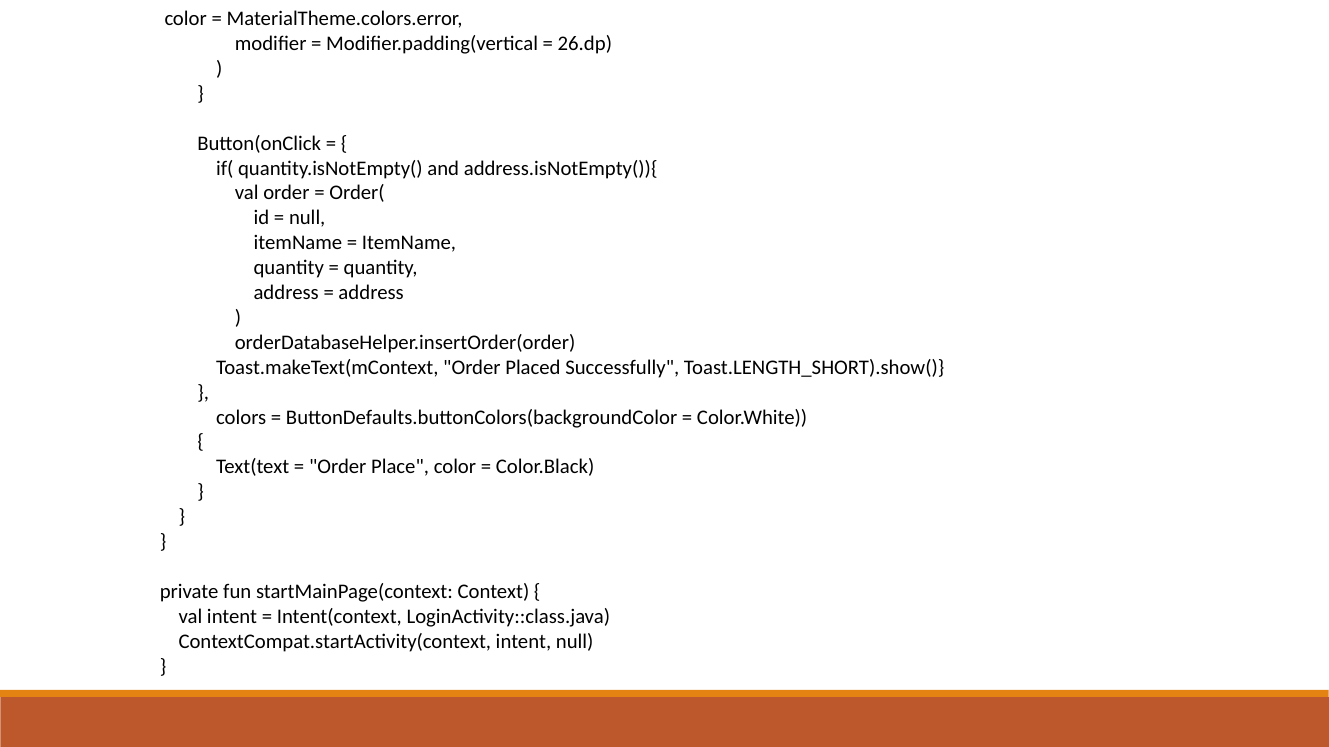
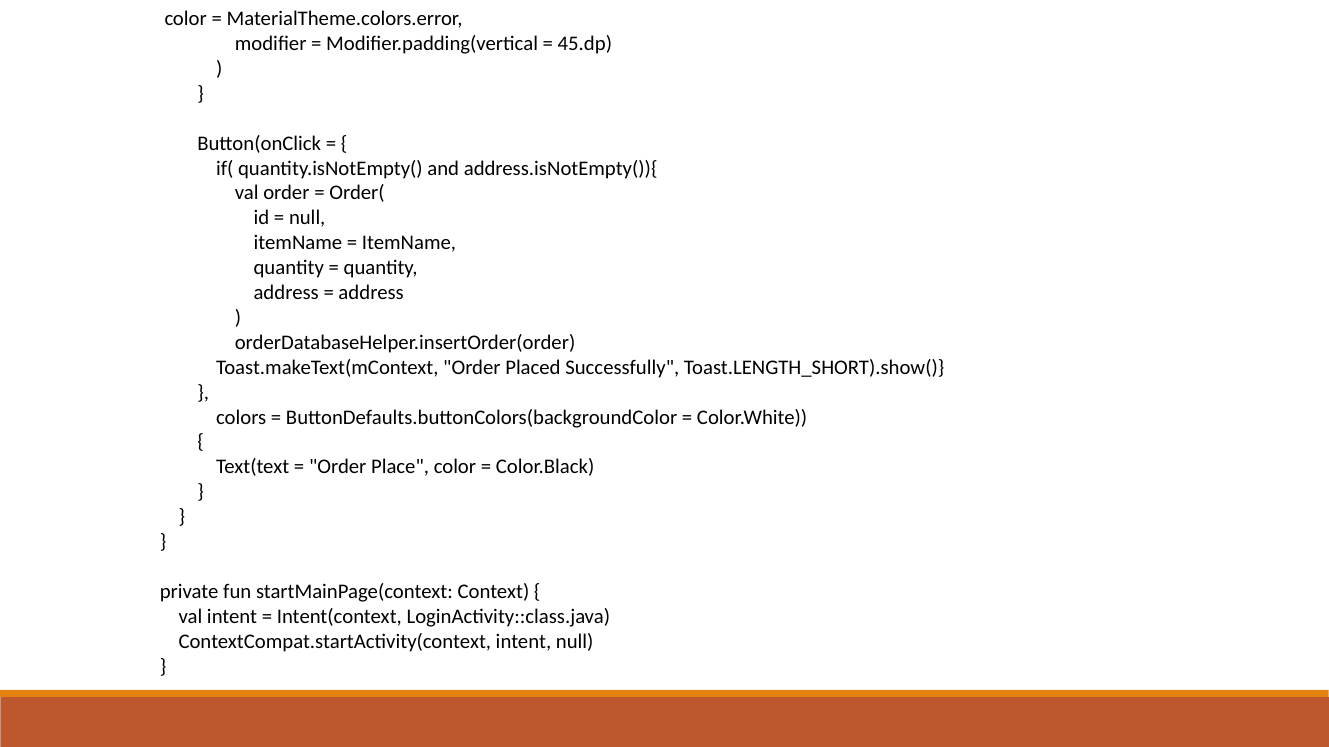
26.dp: 26.dp -> 45.dp (585, 44)
